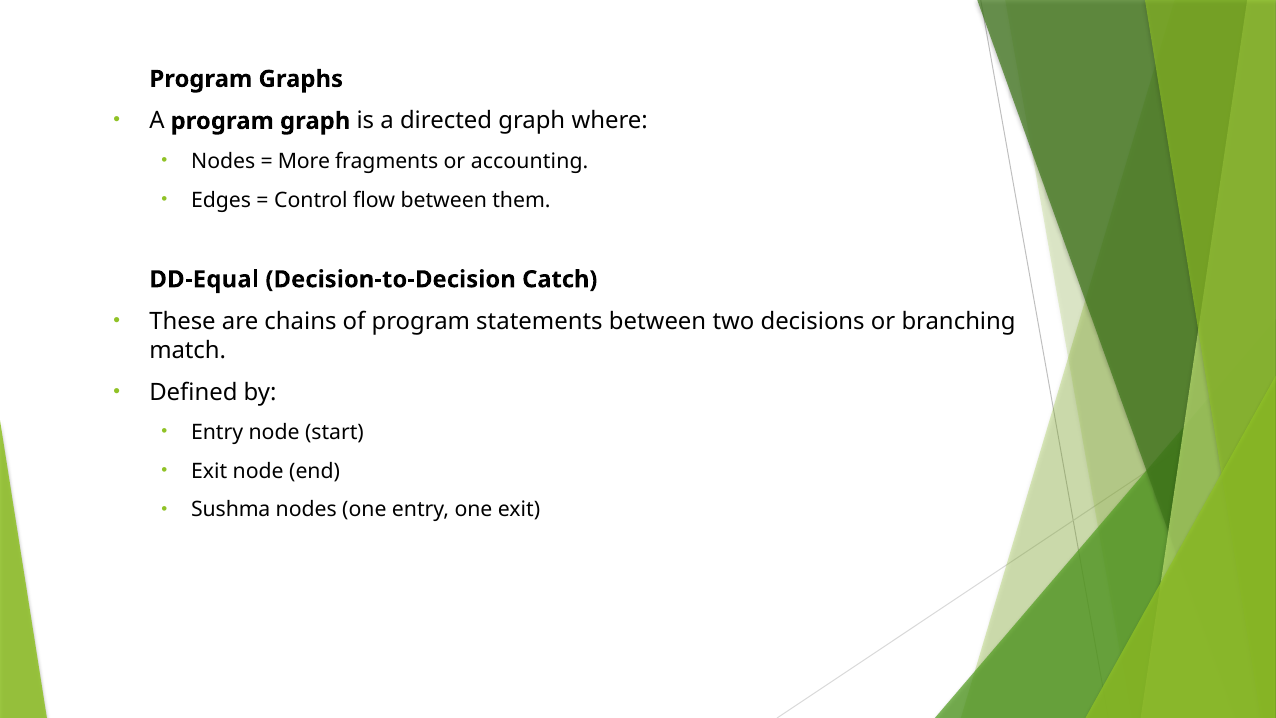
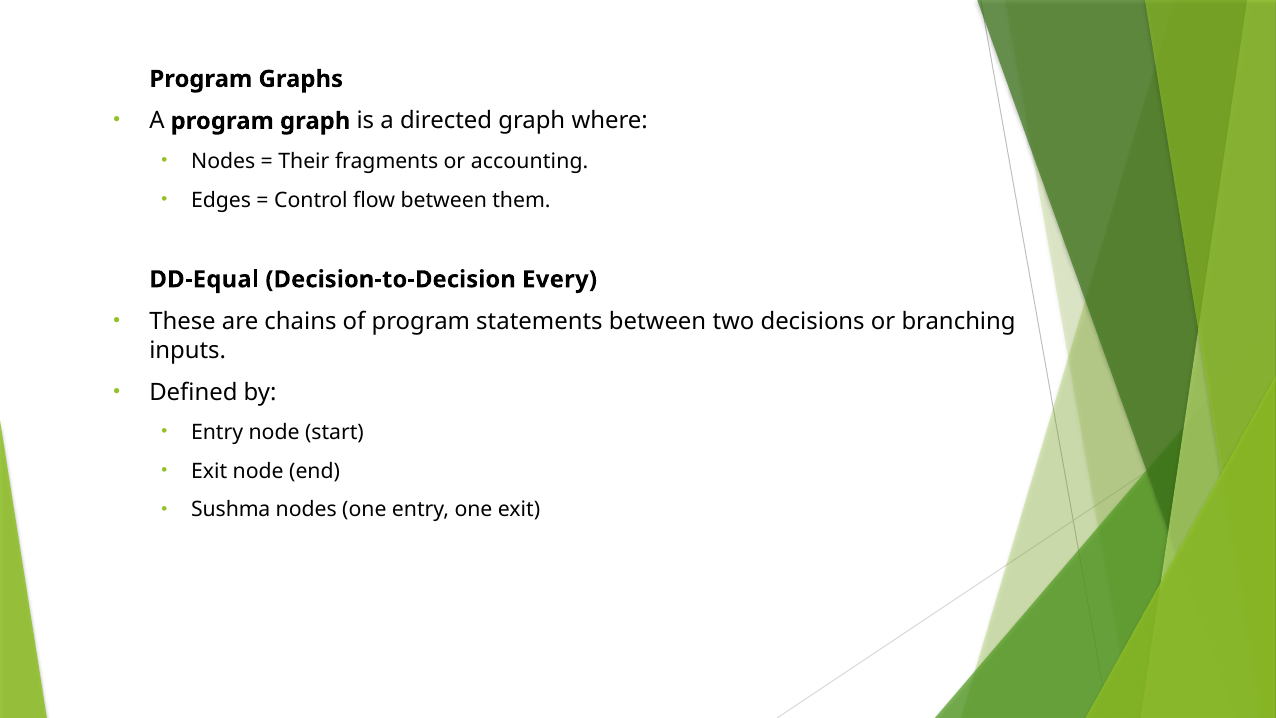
More: More -> Their (304, 161)
Catch: Catch -> Every (560, 279)
match: match -> inputs (188, 350)
